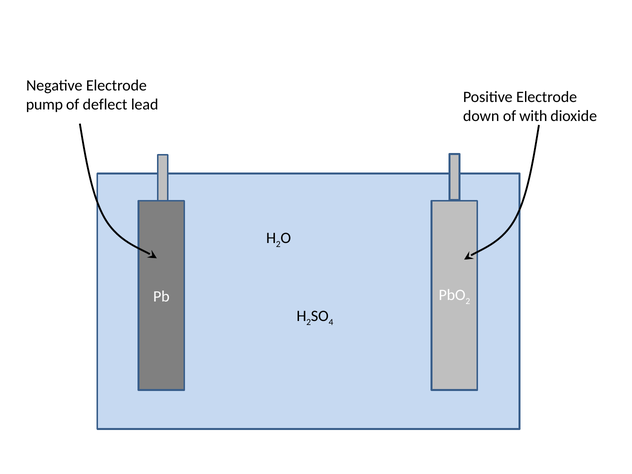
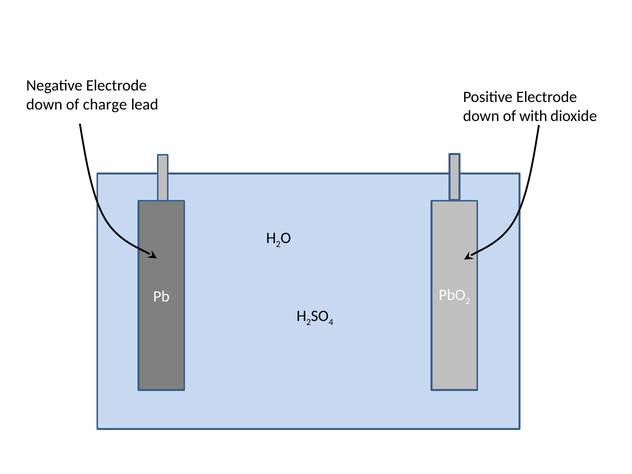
pump: pump -> down (44, 105)
deflect: deflect -> charge (105, 105)
